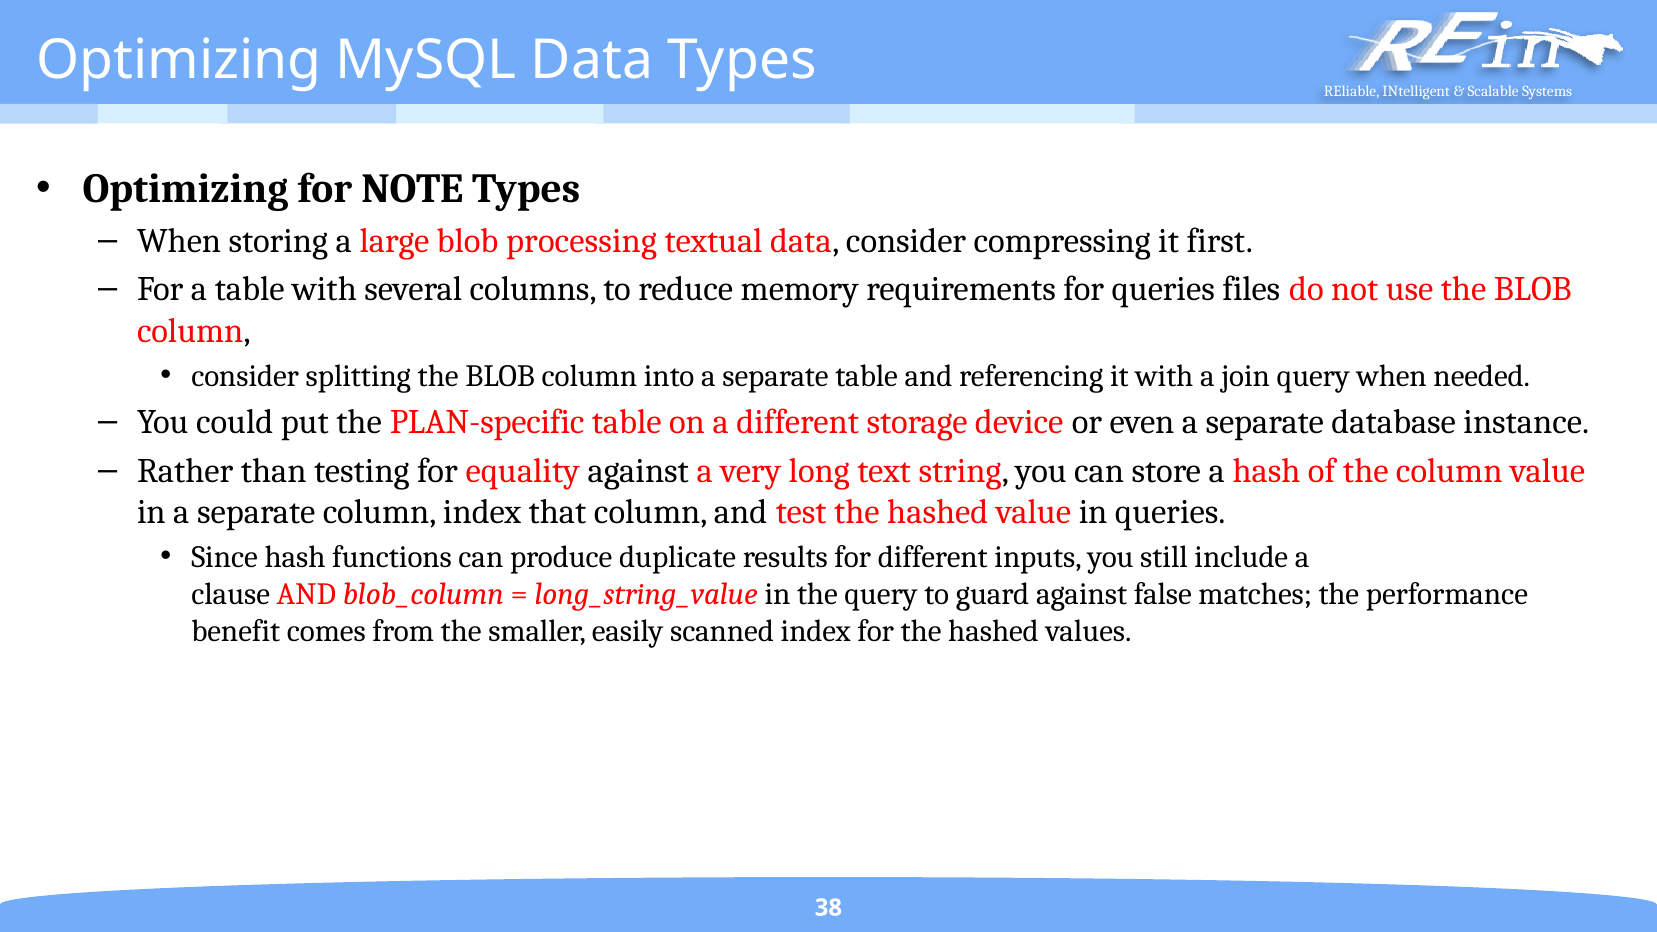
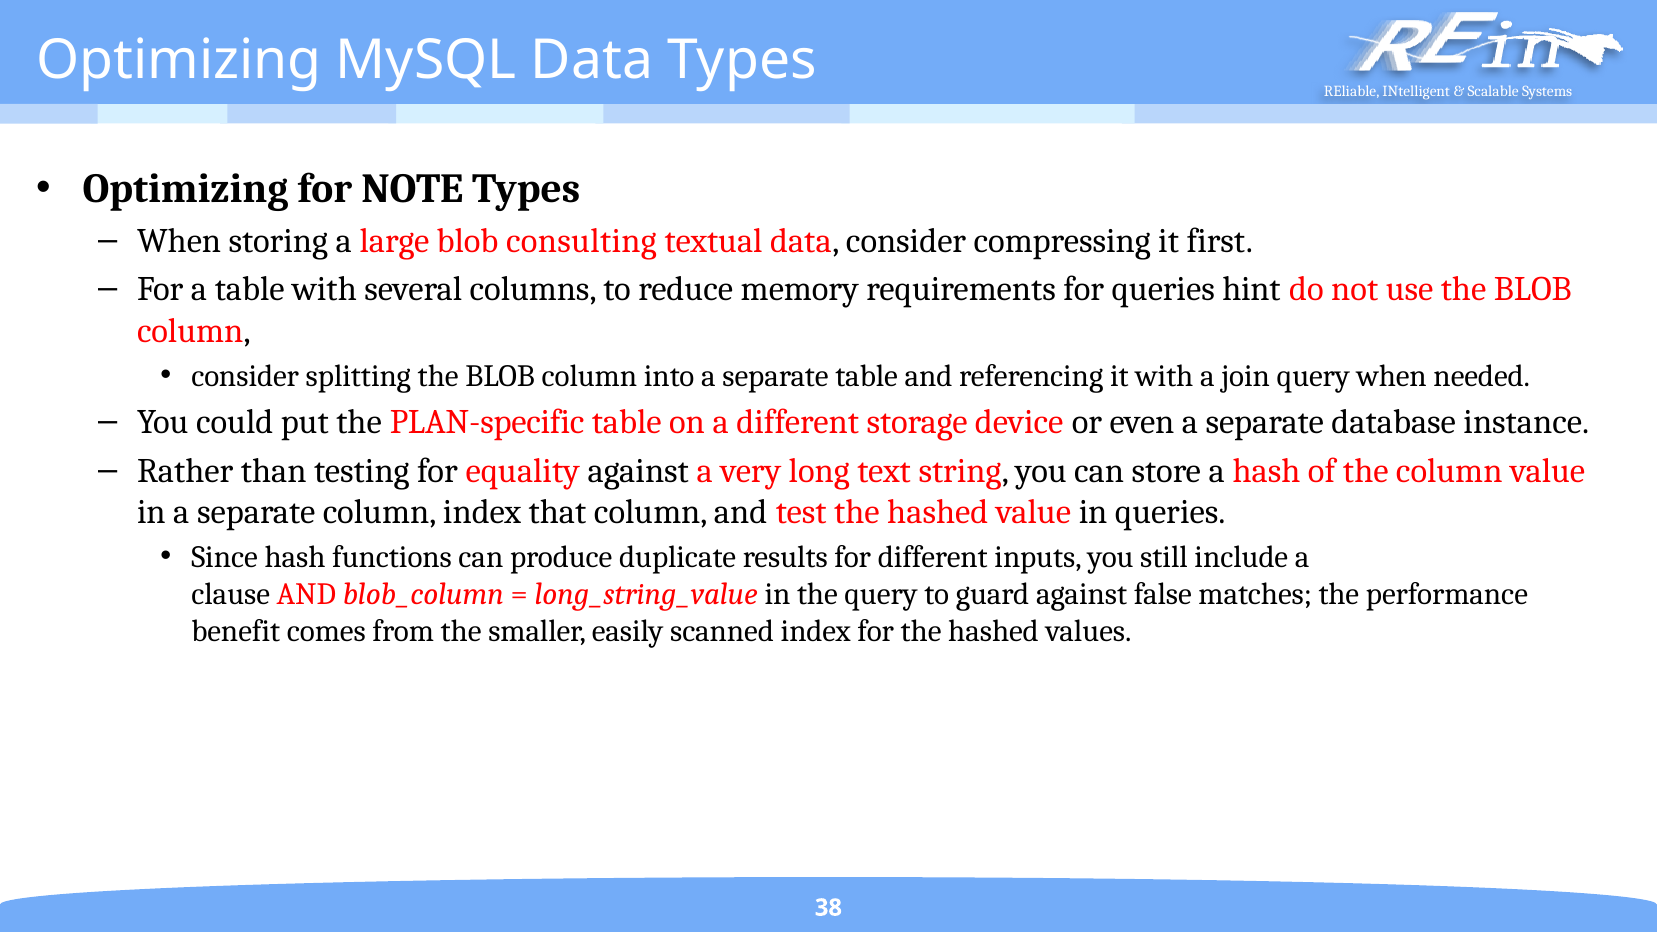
processing: processing -> consulting (581, 241)
files: files -> hint (1251, 289)
